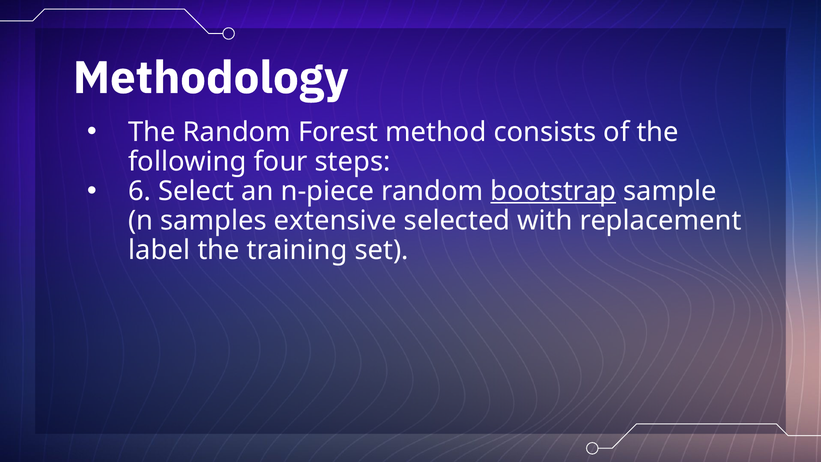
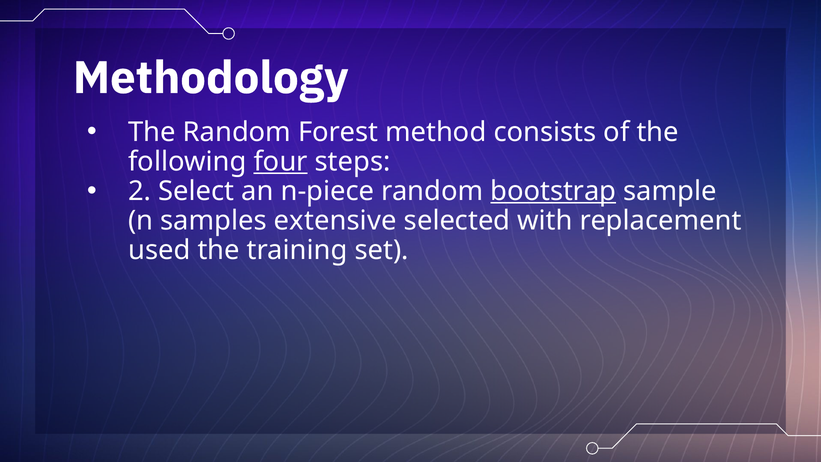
four underline: none -> present (281, 162)
6: 6 -> 2 (140, 191)
label: label -> used (159, 250)
